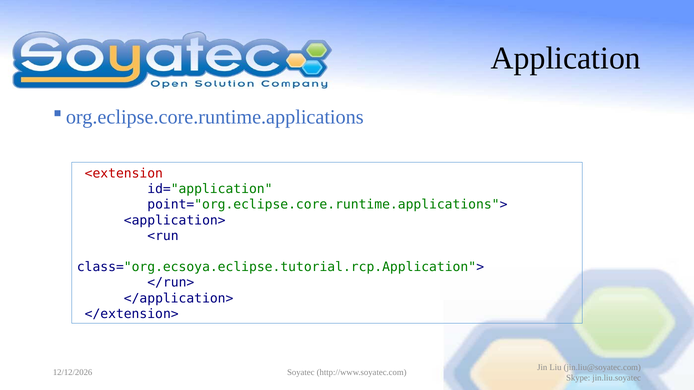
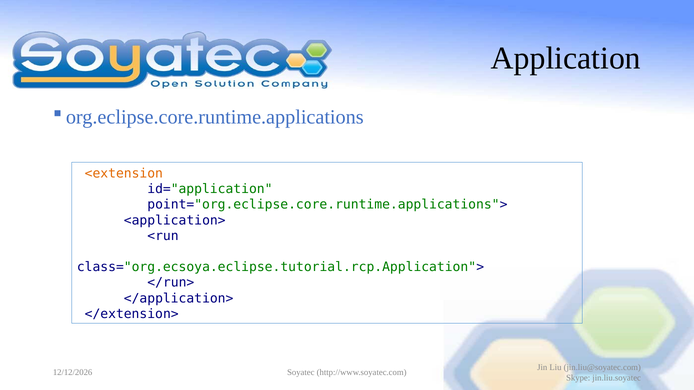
<extension colour: red -> orange (124, 174)
